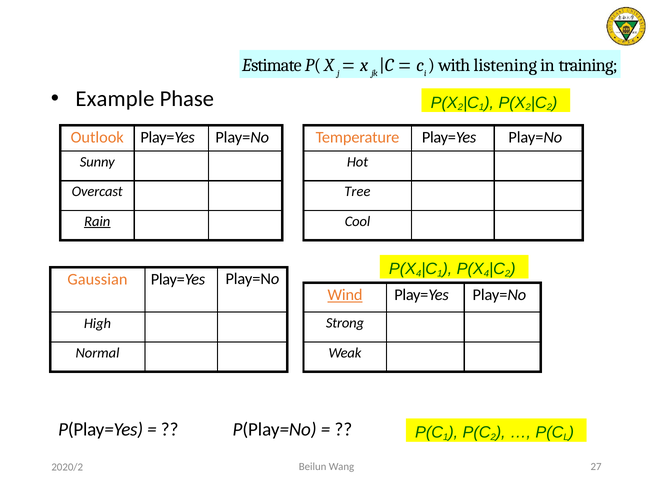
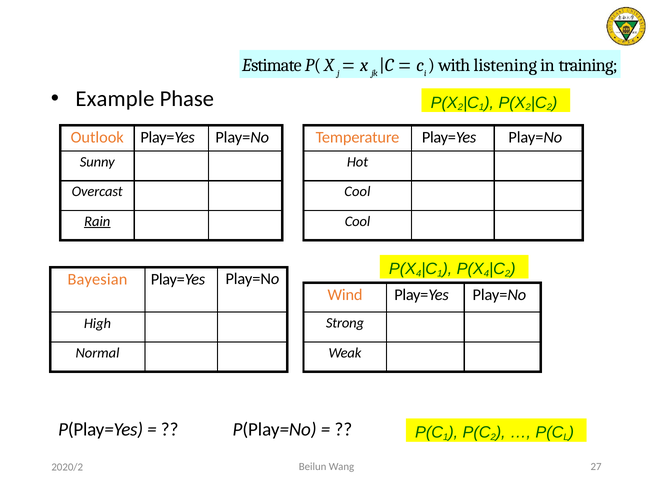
Tree: Tree -> Cool (357, 192)
Gaussian: Gaussian -> Bayesian (97, 280)
Wind underline: present -> none (345, 295)
